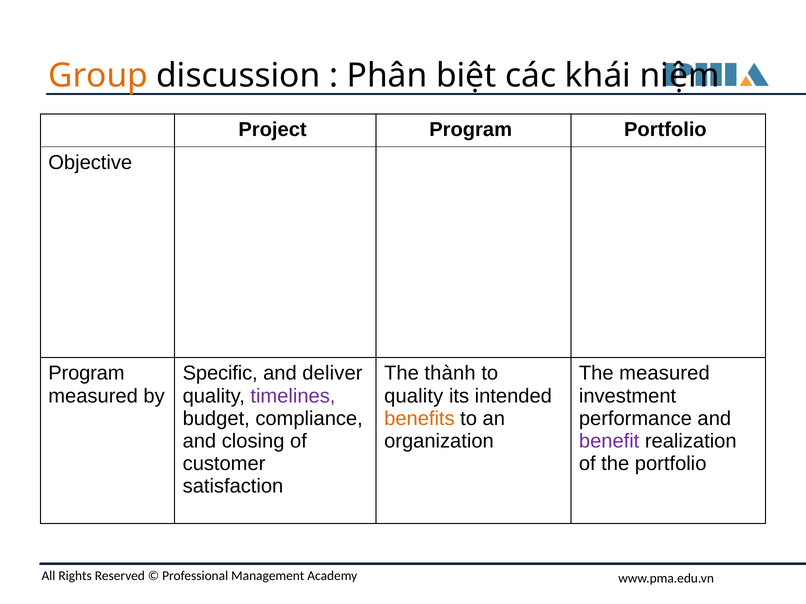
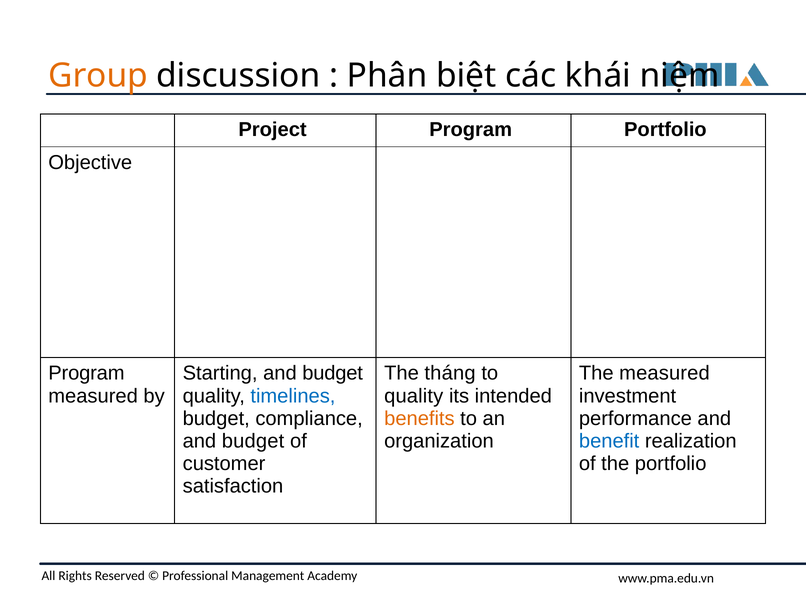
Specific: Specific -> Starting (220, 374)
deliver: deliver -> budget (333, 374)
thành: thành -> tháng (450, 374)
timelines colour: purple -> blue (293, 396)
closing: closing -> budget (253, 441)
benefit colour: purple -> blue (609, 441)
